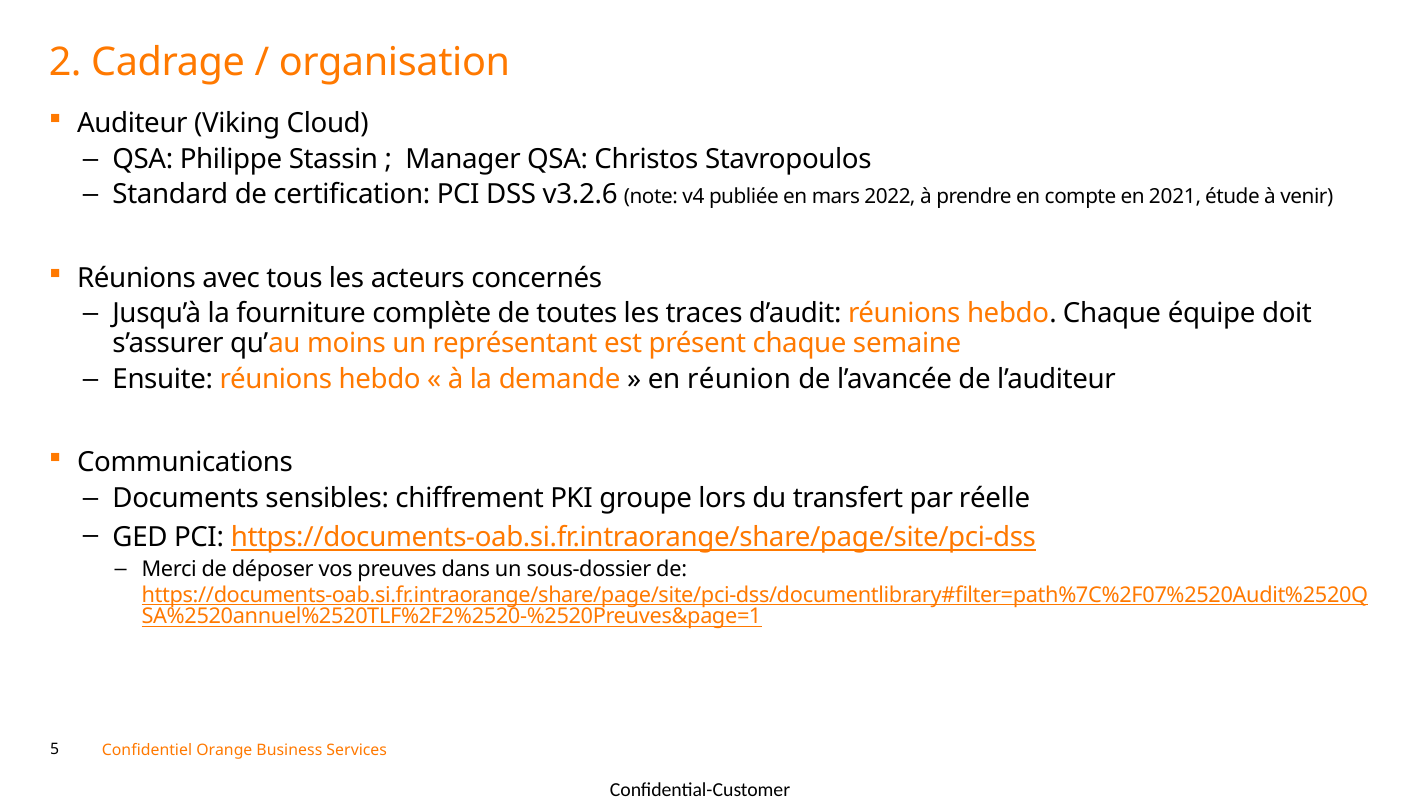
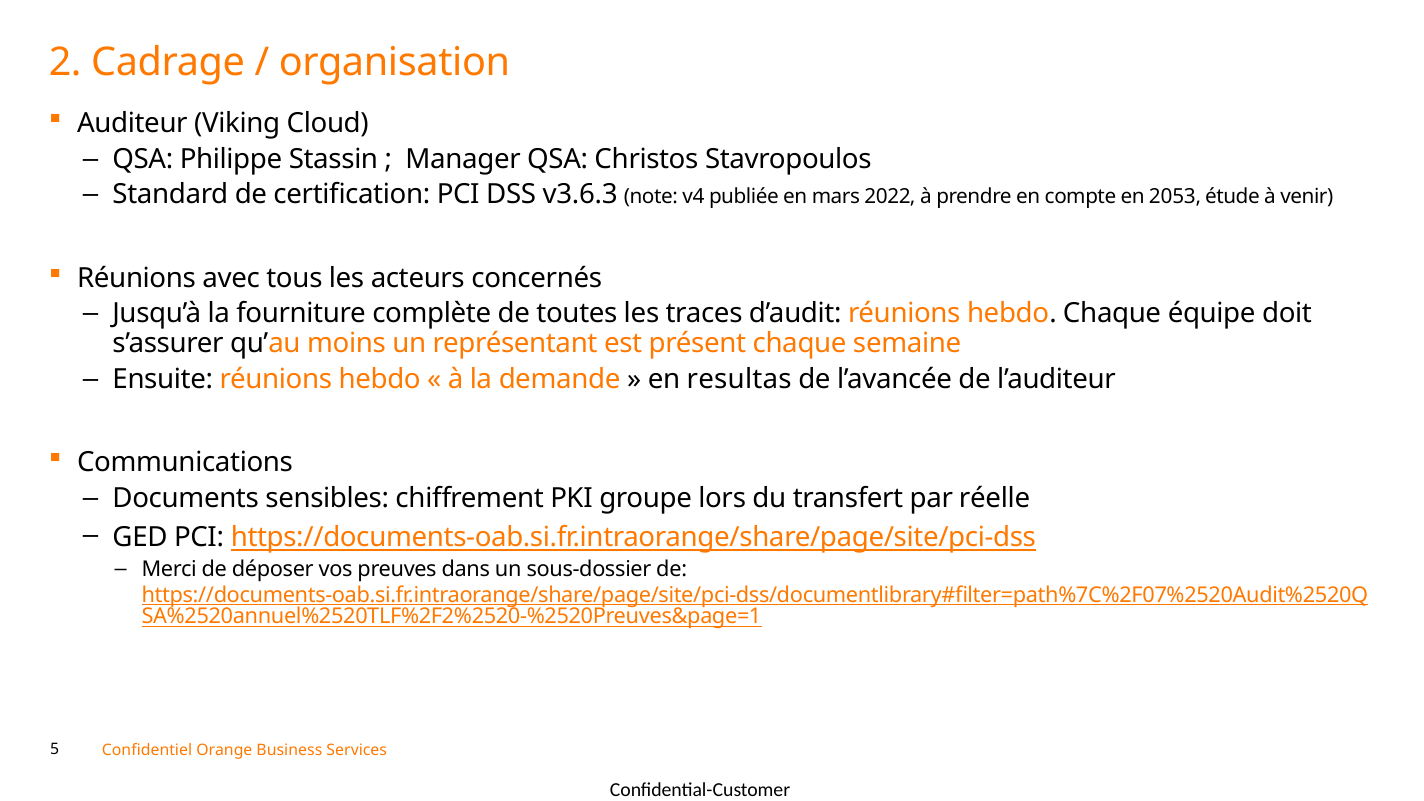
v3.2.6: v3.2.6 -> v3.6.3 (580, 195)
2021: 2021 -> 2053 (1175, 197)
réunion: réunion -> resultas (739, 379)
